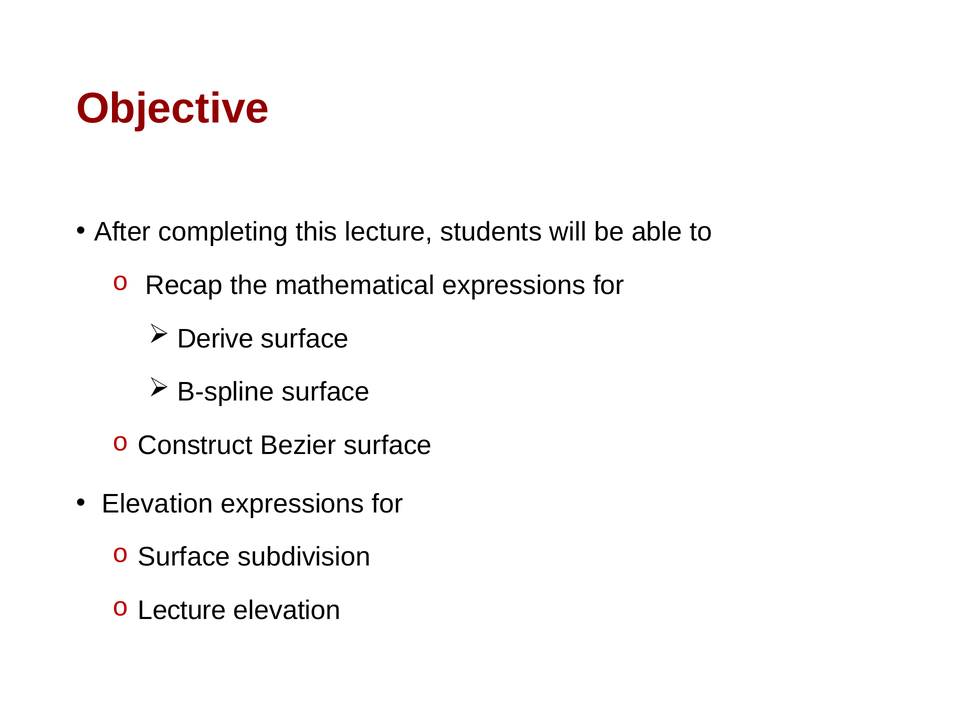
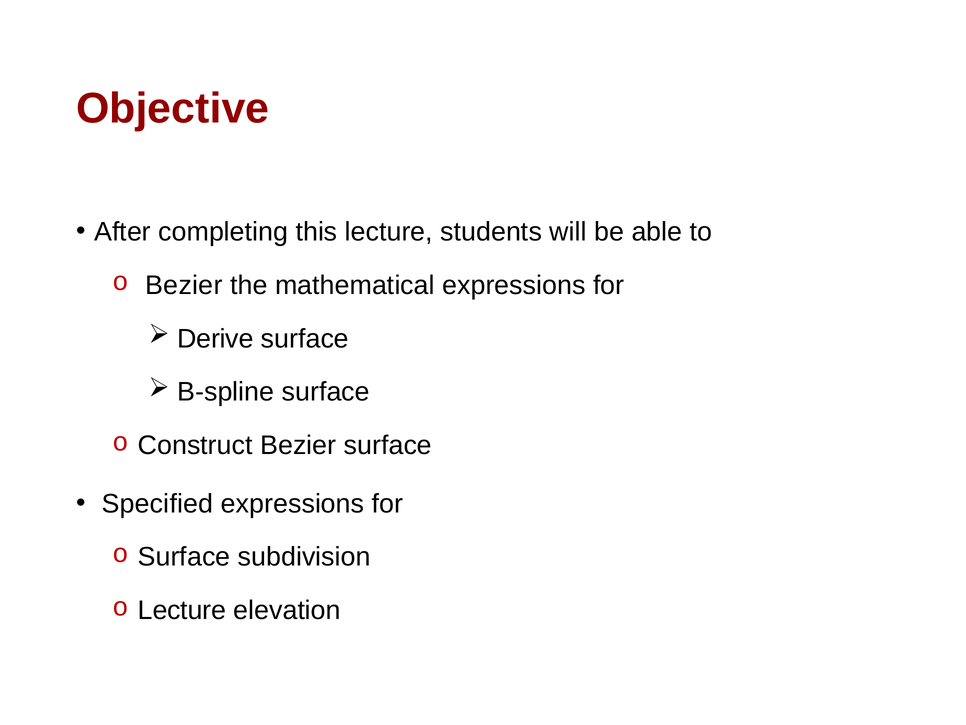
Recap: Recap -> Bezier (184, 285)
Elevation: Elevation -> Specified (157, 503)
